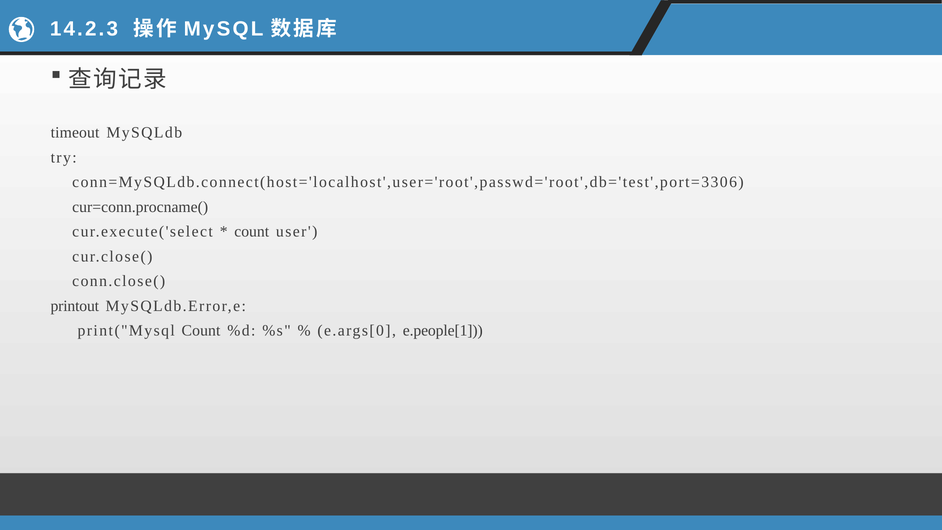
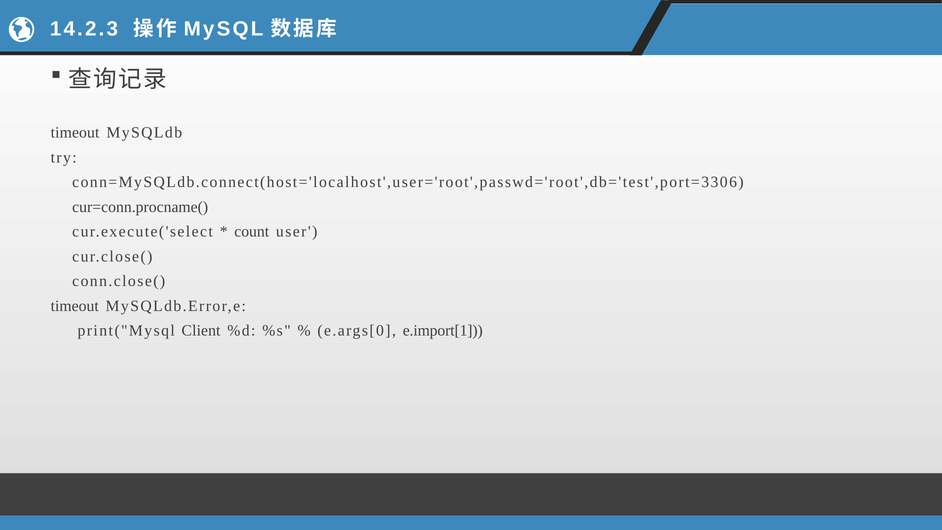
printout: printout -> timeout (75, 306)
print("Mysql Count: Count -> Client (201, 331)
e.people[1: e.people[1 -> e.import[1 (443, 331)
